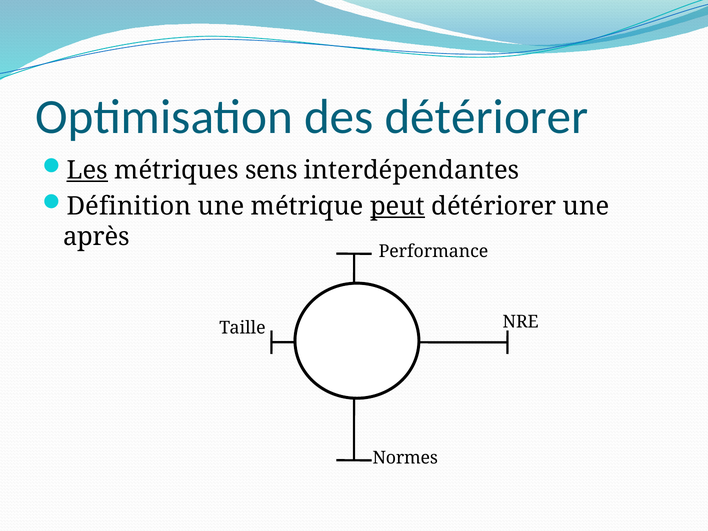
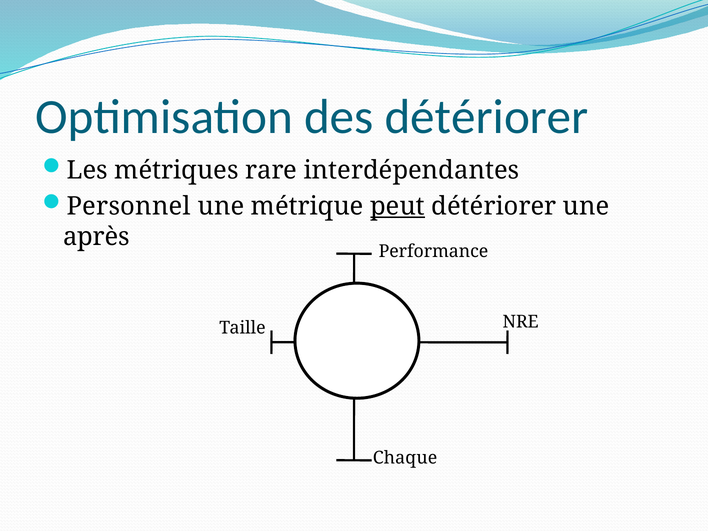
Les underline: present -> none (87, 170)
sens: sens -> rare (271, 170)
Définition: Définition -> Personnel (129, 206)
Normes: Normes -> Chaque (405, 458)
